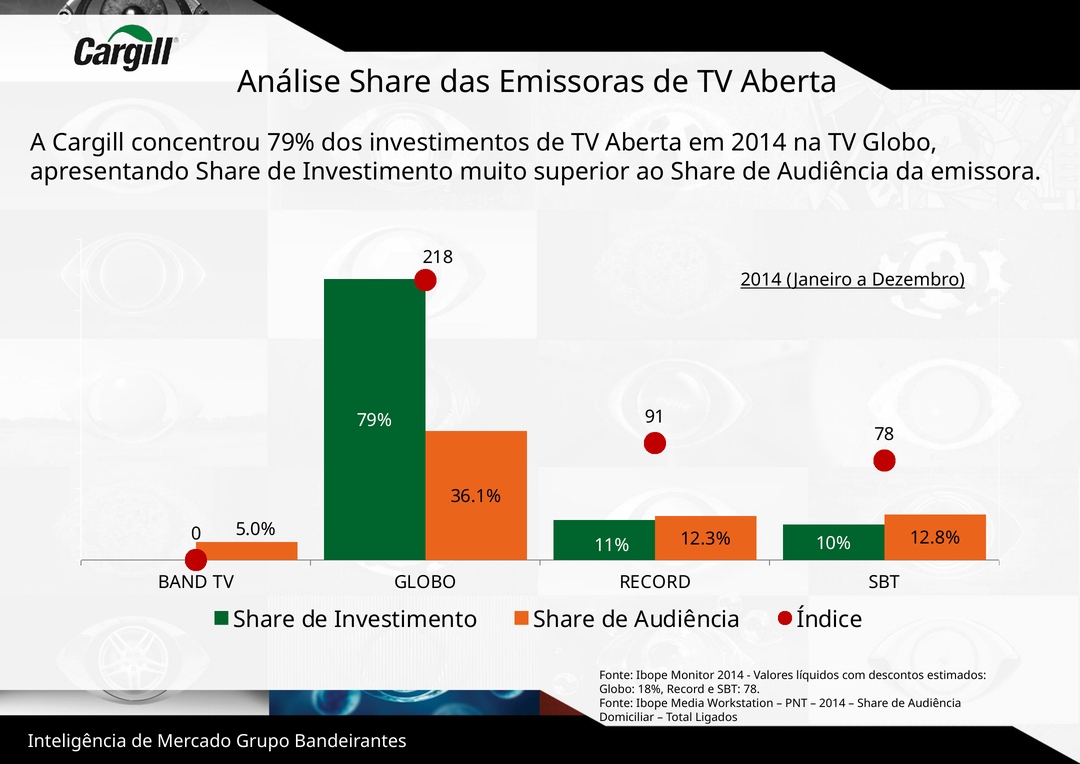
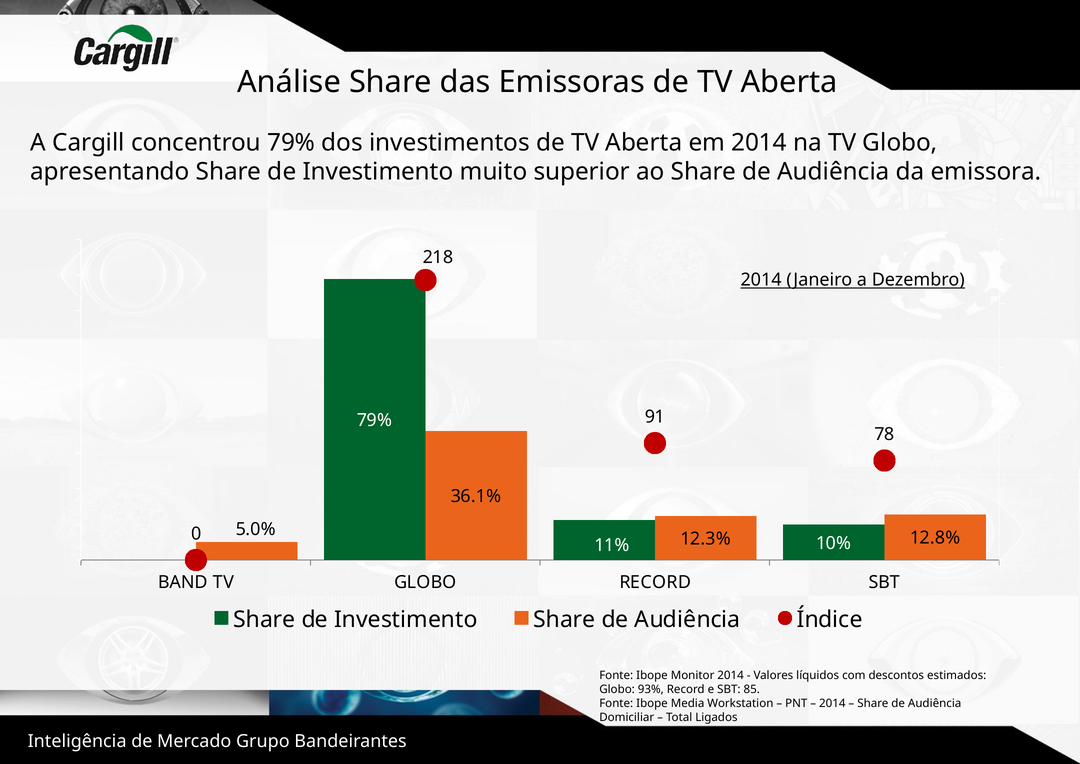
18%: 18% -> 93% (651, 690)
SBT 78: 78 -> 85 (752, 690)
